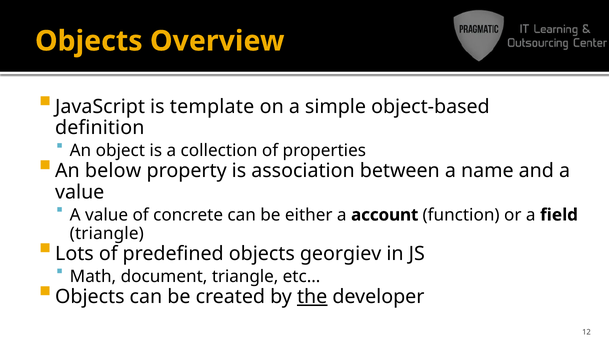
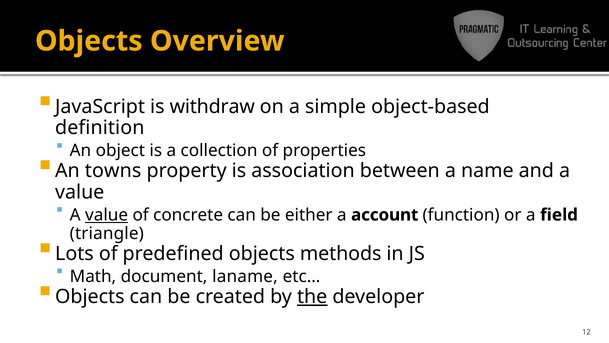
template: template -> withdraw (212, 106)
below: below -> towns (113, 171)
value underline: none -> present (107, 215)
georgiev: georgiev -> methods (341, 253)
document triangle: triangle -> laname (245, 276)
